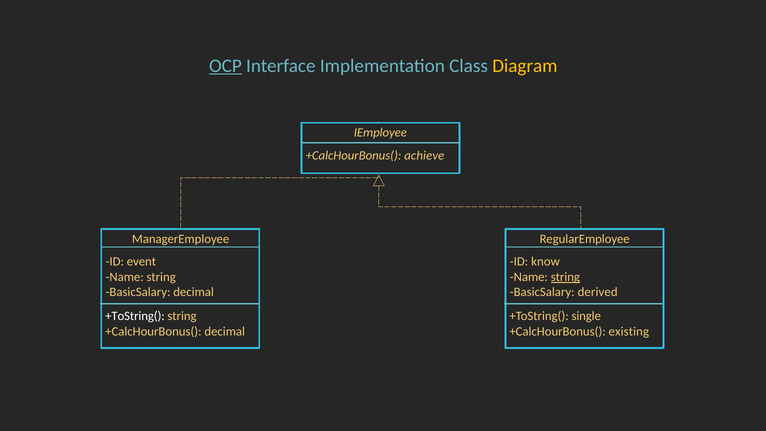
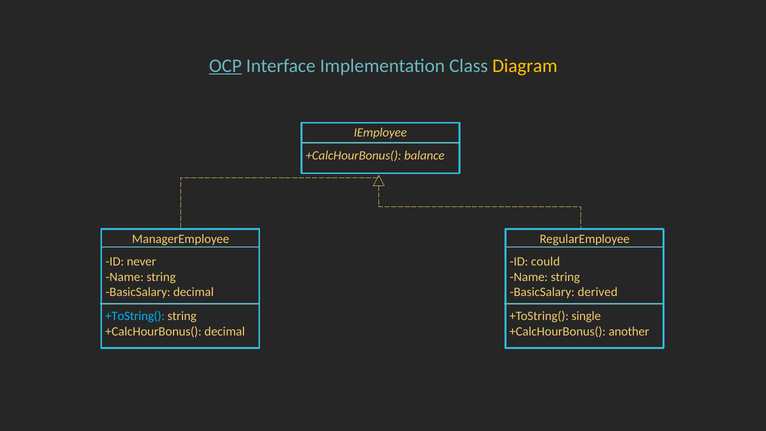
achieve: achieve -> balance (424, 156)
event: event -> never (141, 262)
know: know -> could (546, 262)
string underline: present -> none (565, 277)
+ToString( colour: white -> light blue (135, 316)
existing: existing -> another (629, 332)
